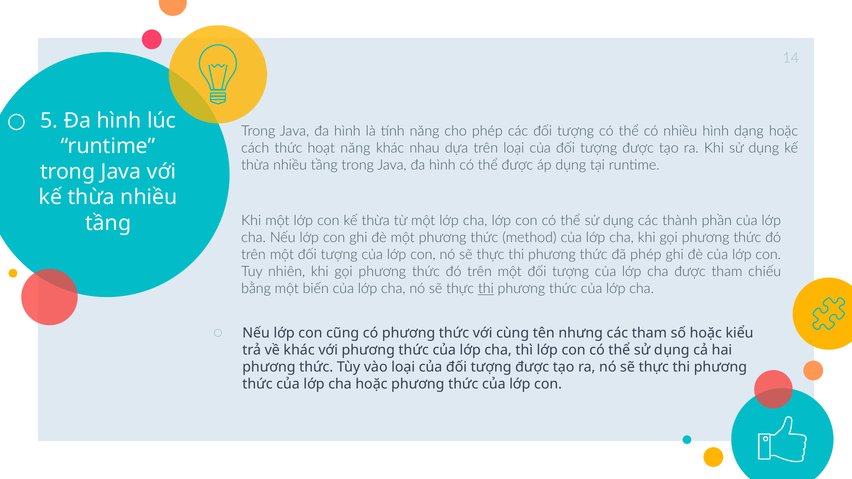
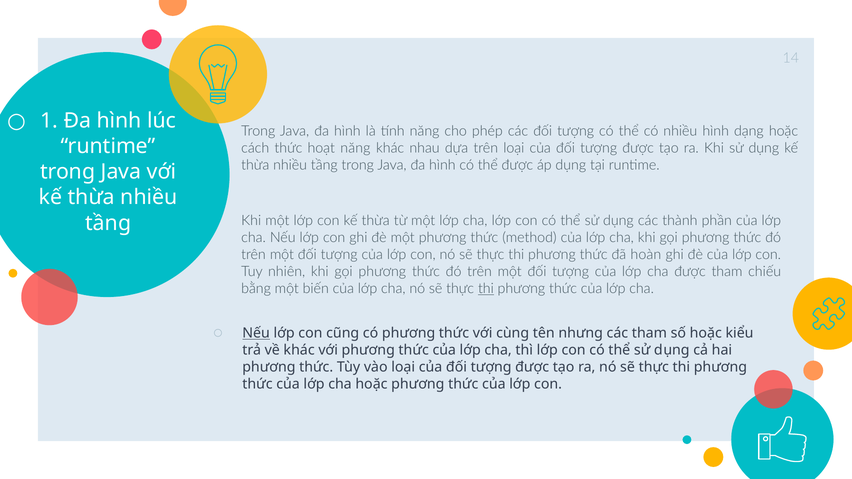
5: 5 -> 1 (49, 121)
đã phép: phép -> hoàn (646, 255)
Nếu underline: none -> present (256, 333)
